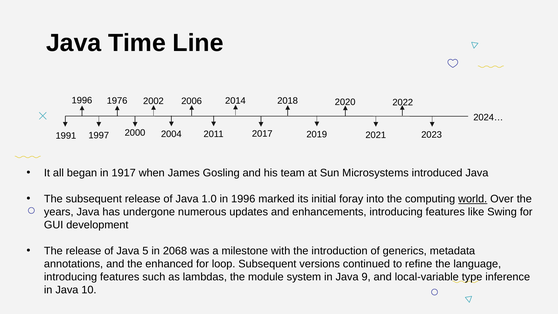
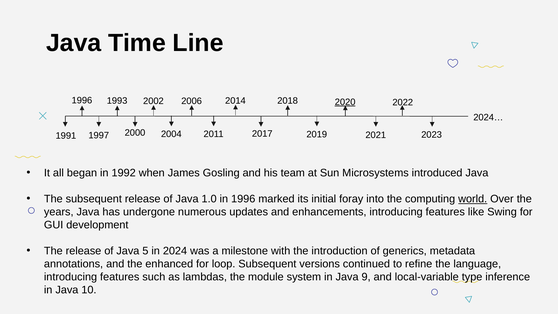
1976: 1976 -> 1993 (117, 101)
2020 underline: none -> present (345, 102)
1917: 1917 -> 1992 (124, 173)
2068: 2068 -> 2024 (175, 251)
